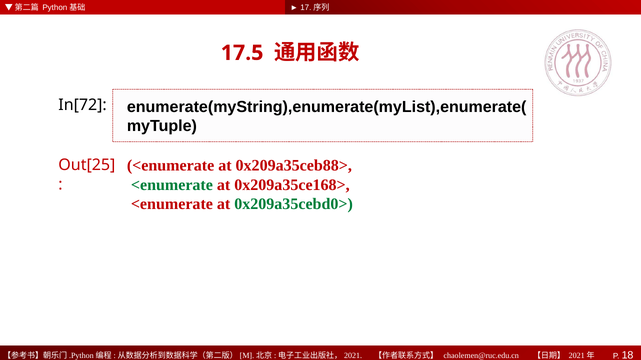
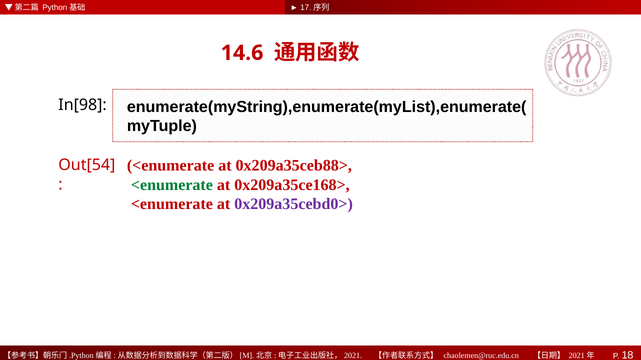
17.5: 17.5 -> 14.6 (242, 53)
In[72: In[72 -> In[98 (83, 105)
Out[25: Out[25 -> Out[54 (87, 165)
0x209a35cebd0> colour: green -> purple (294, 204)
